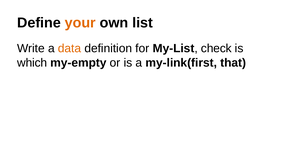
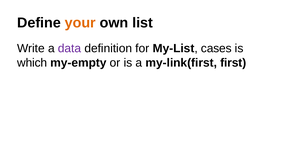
data colour: orange -> purple (70, 48)
check: check -> cases (216, 48)
that: that -> first (233, 63)
